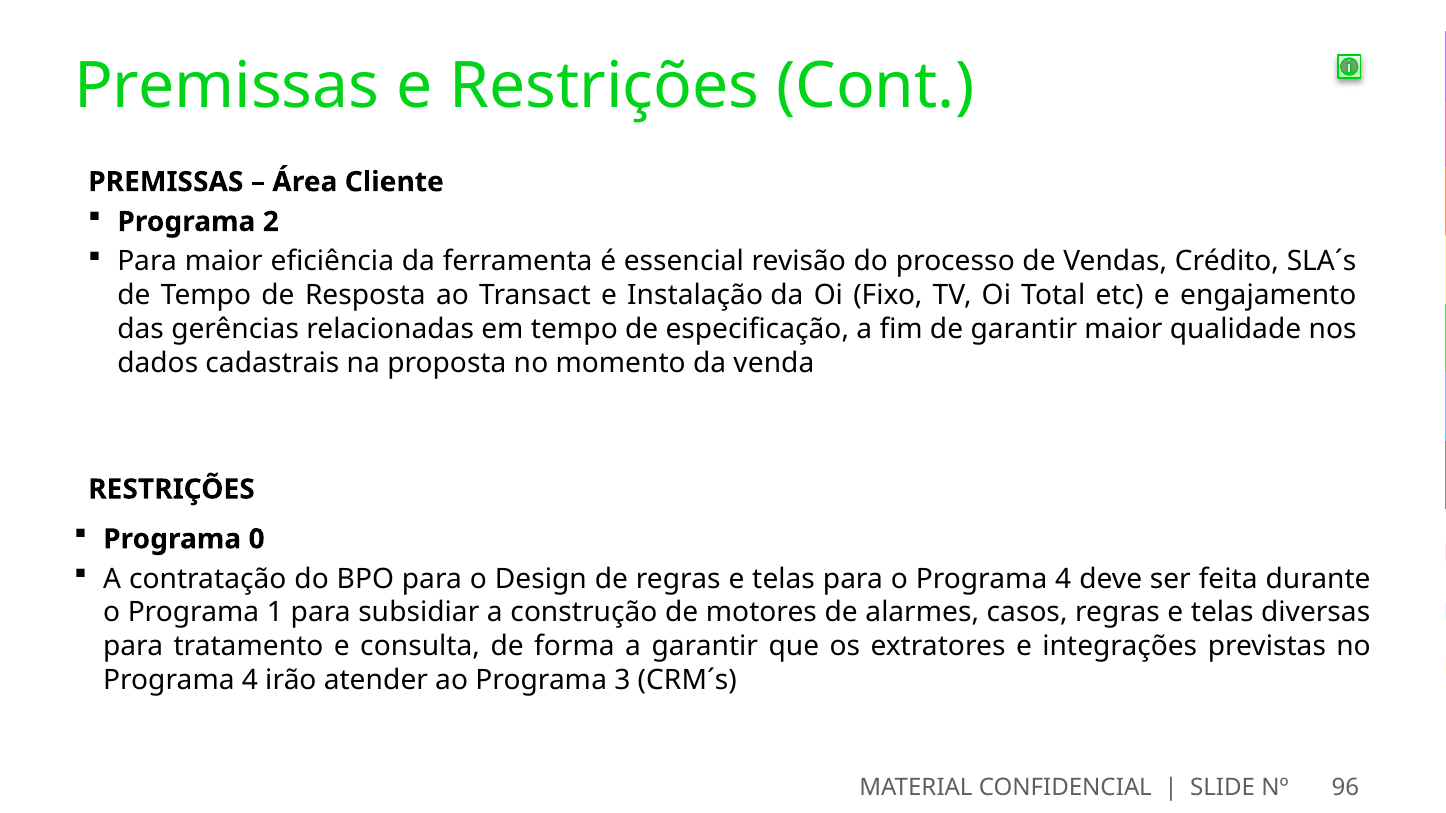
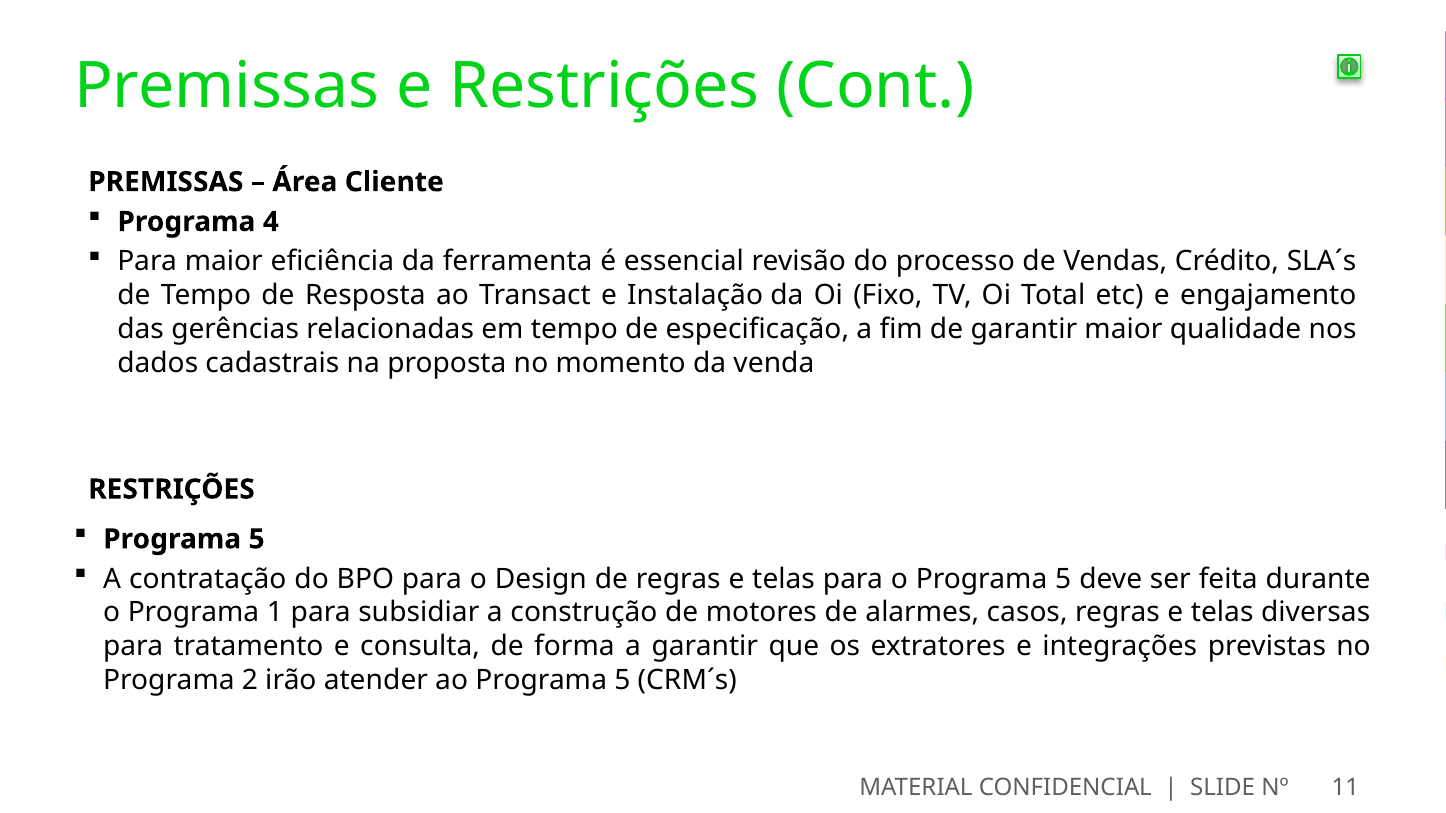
Programa 2: 2 -> 4 (271, 222)
0: 0 -> 5 (257, 539)
o Programa 4: 4 -> 5 (1063, 579)
4: 4 -> 2 (250, 680)
ao Programa 3: 3 -> 5 (622, 680)
96: 96 -> 11 (1346, 788)
